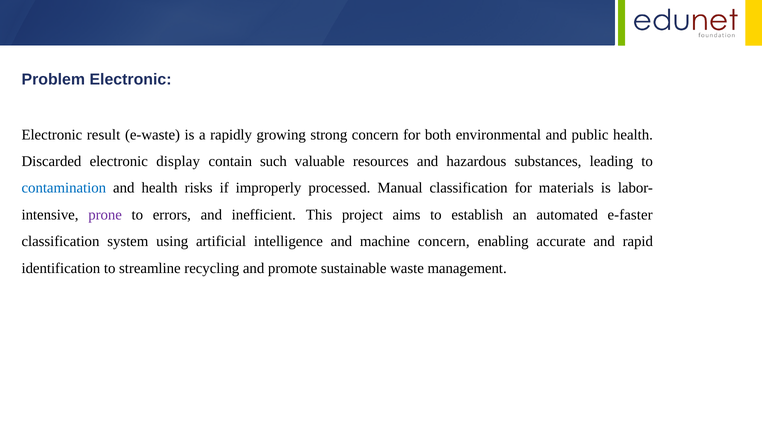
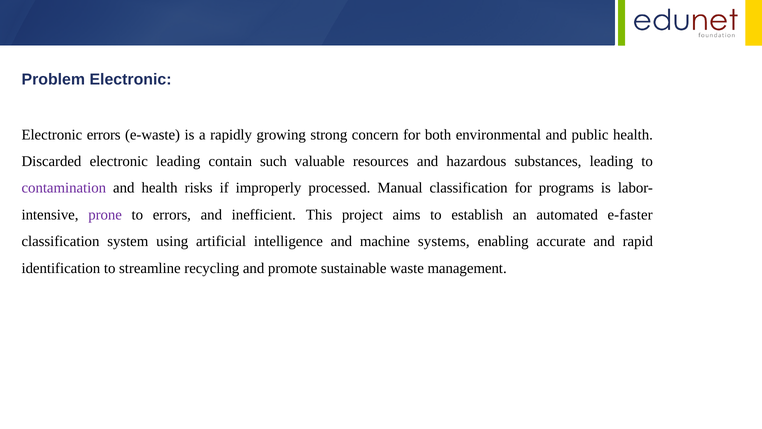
Electronic result: result -> errors (104, 135)
electronic display: display -> leading (178, 161)
contamination colour: blue -> purple (64, 188)
materials: materials -> programs (566, 188)
machine concern: concern -> systems (444, 241)
